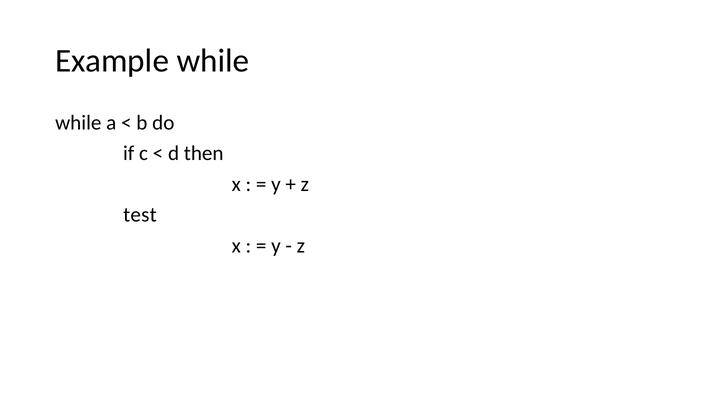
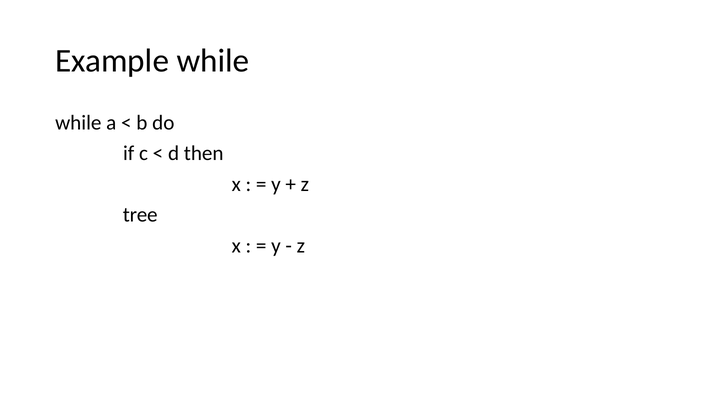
test: test -> tree (140, 215)
